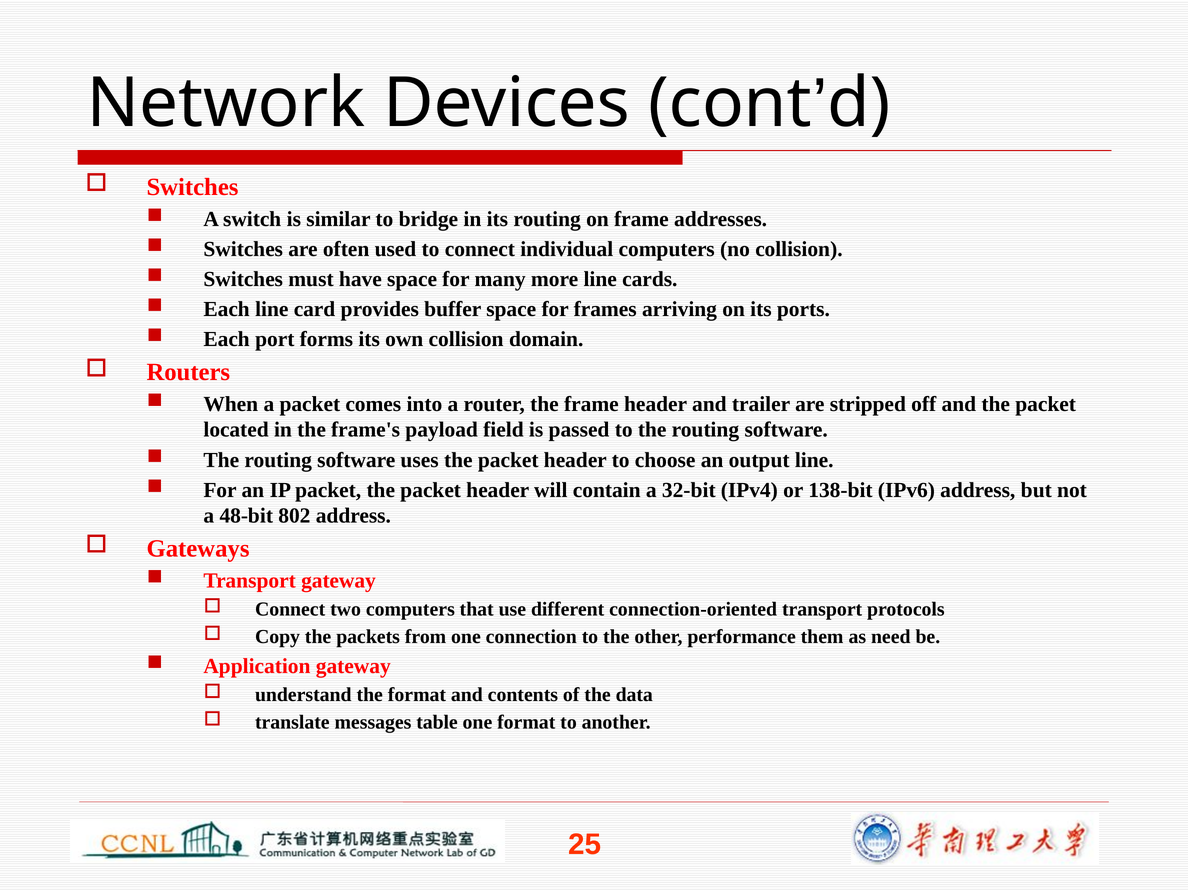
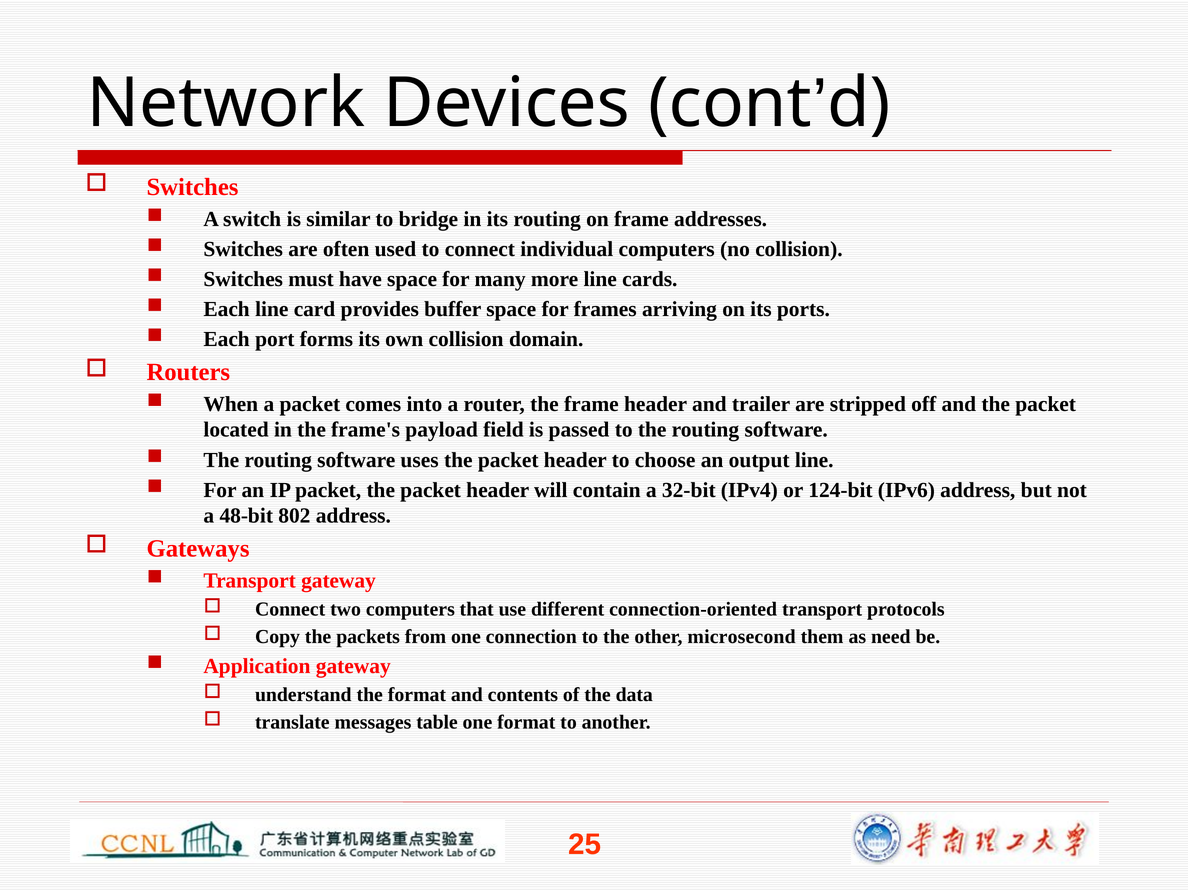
138-bit: 138-bit -> 124-bit (840, 490)
performance: performance -> microsecond (742, 637)
